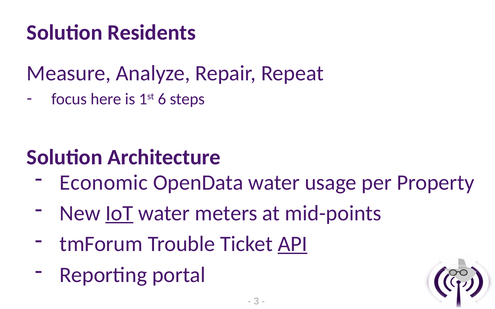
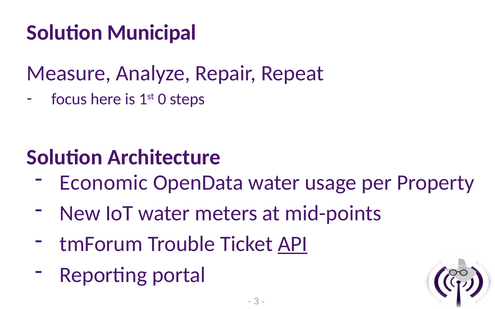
Residents: Residents -> Municipal (152, 33)
6: 6 -> 0 (162, 99)
IoT underline: present -> none (119, 213)
